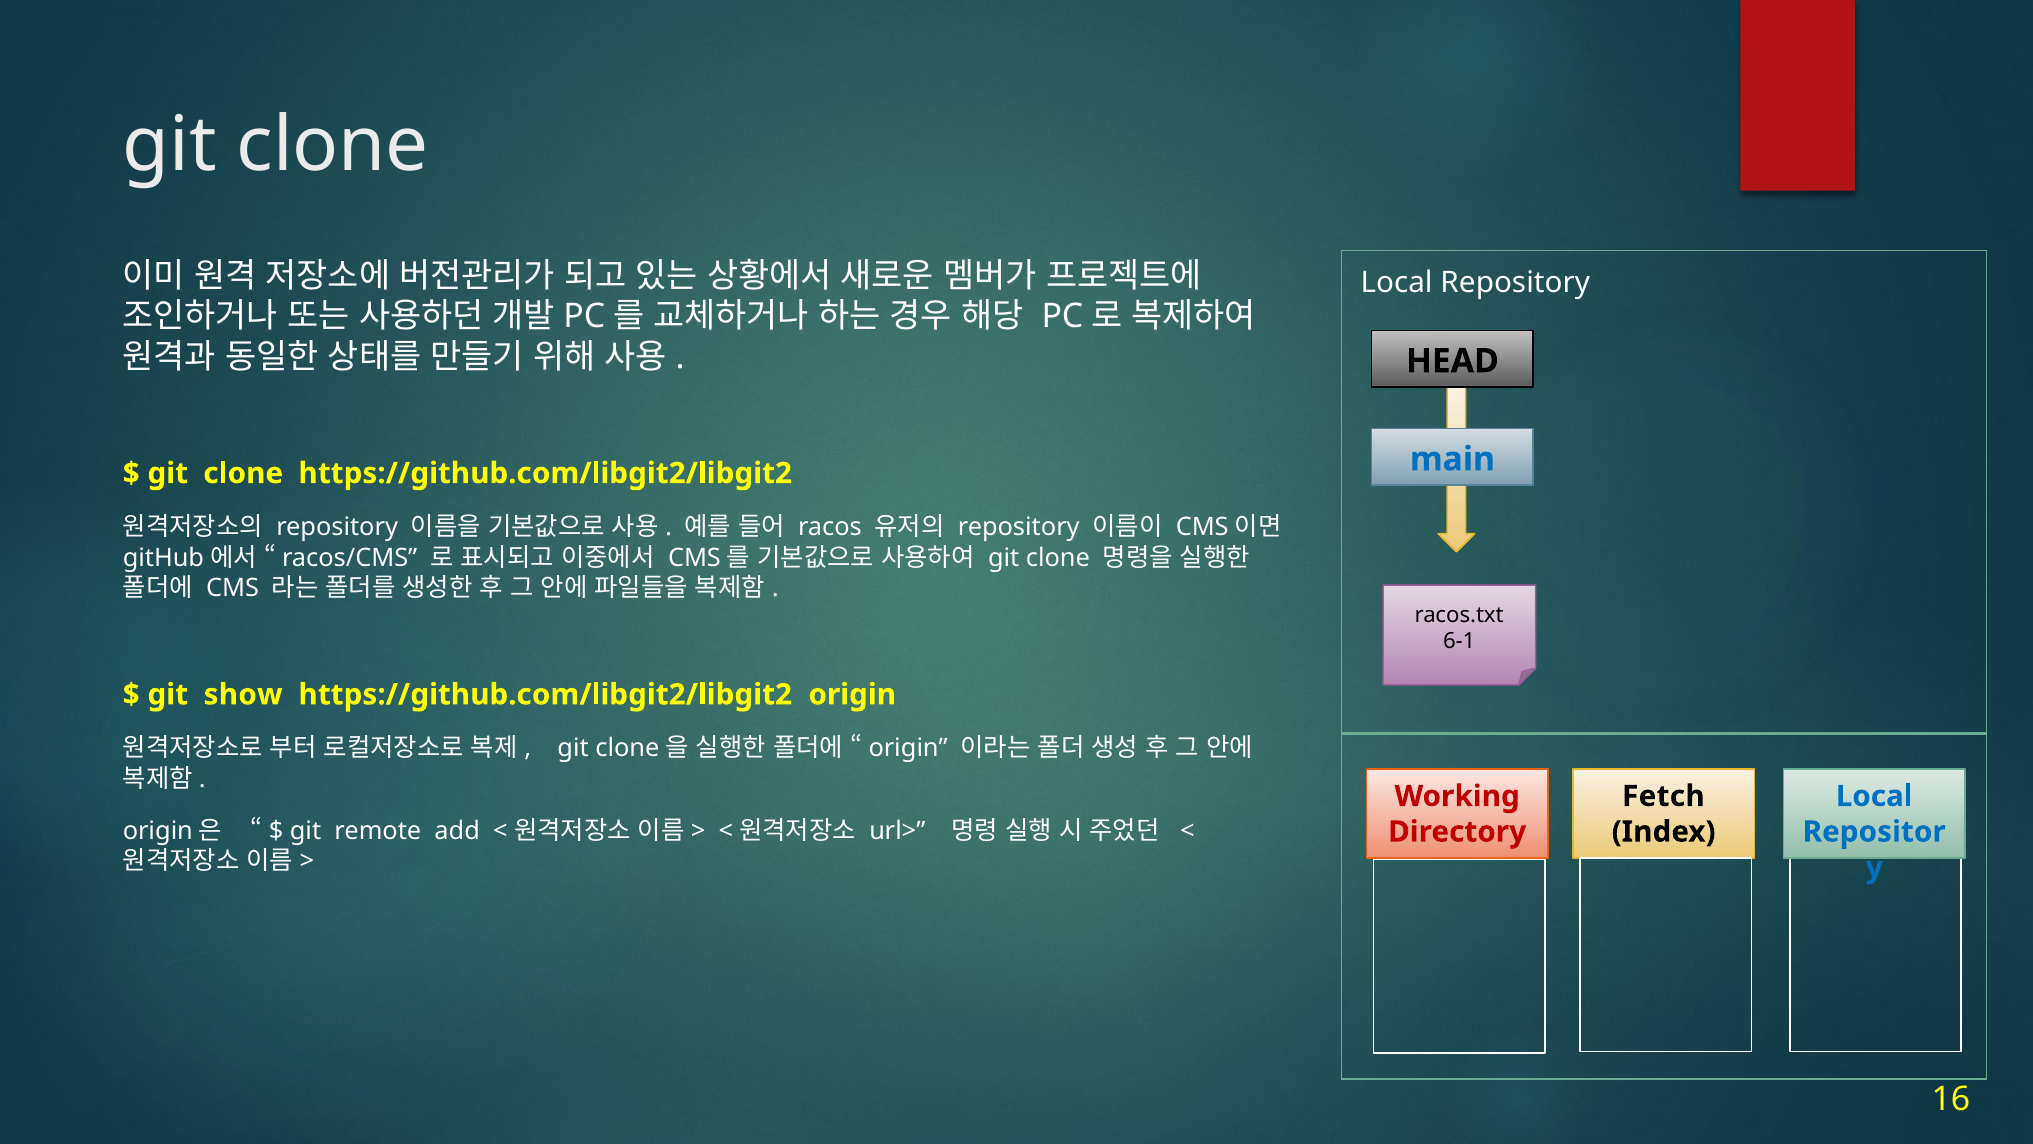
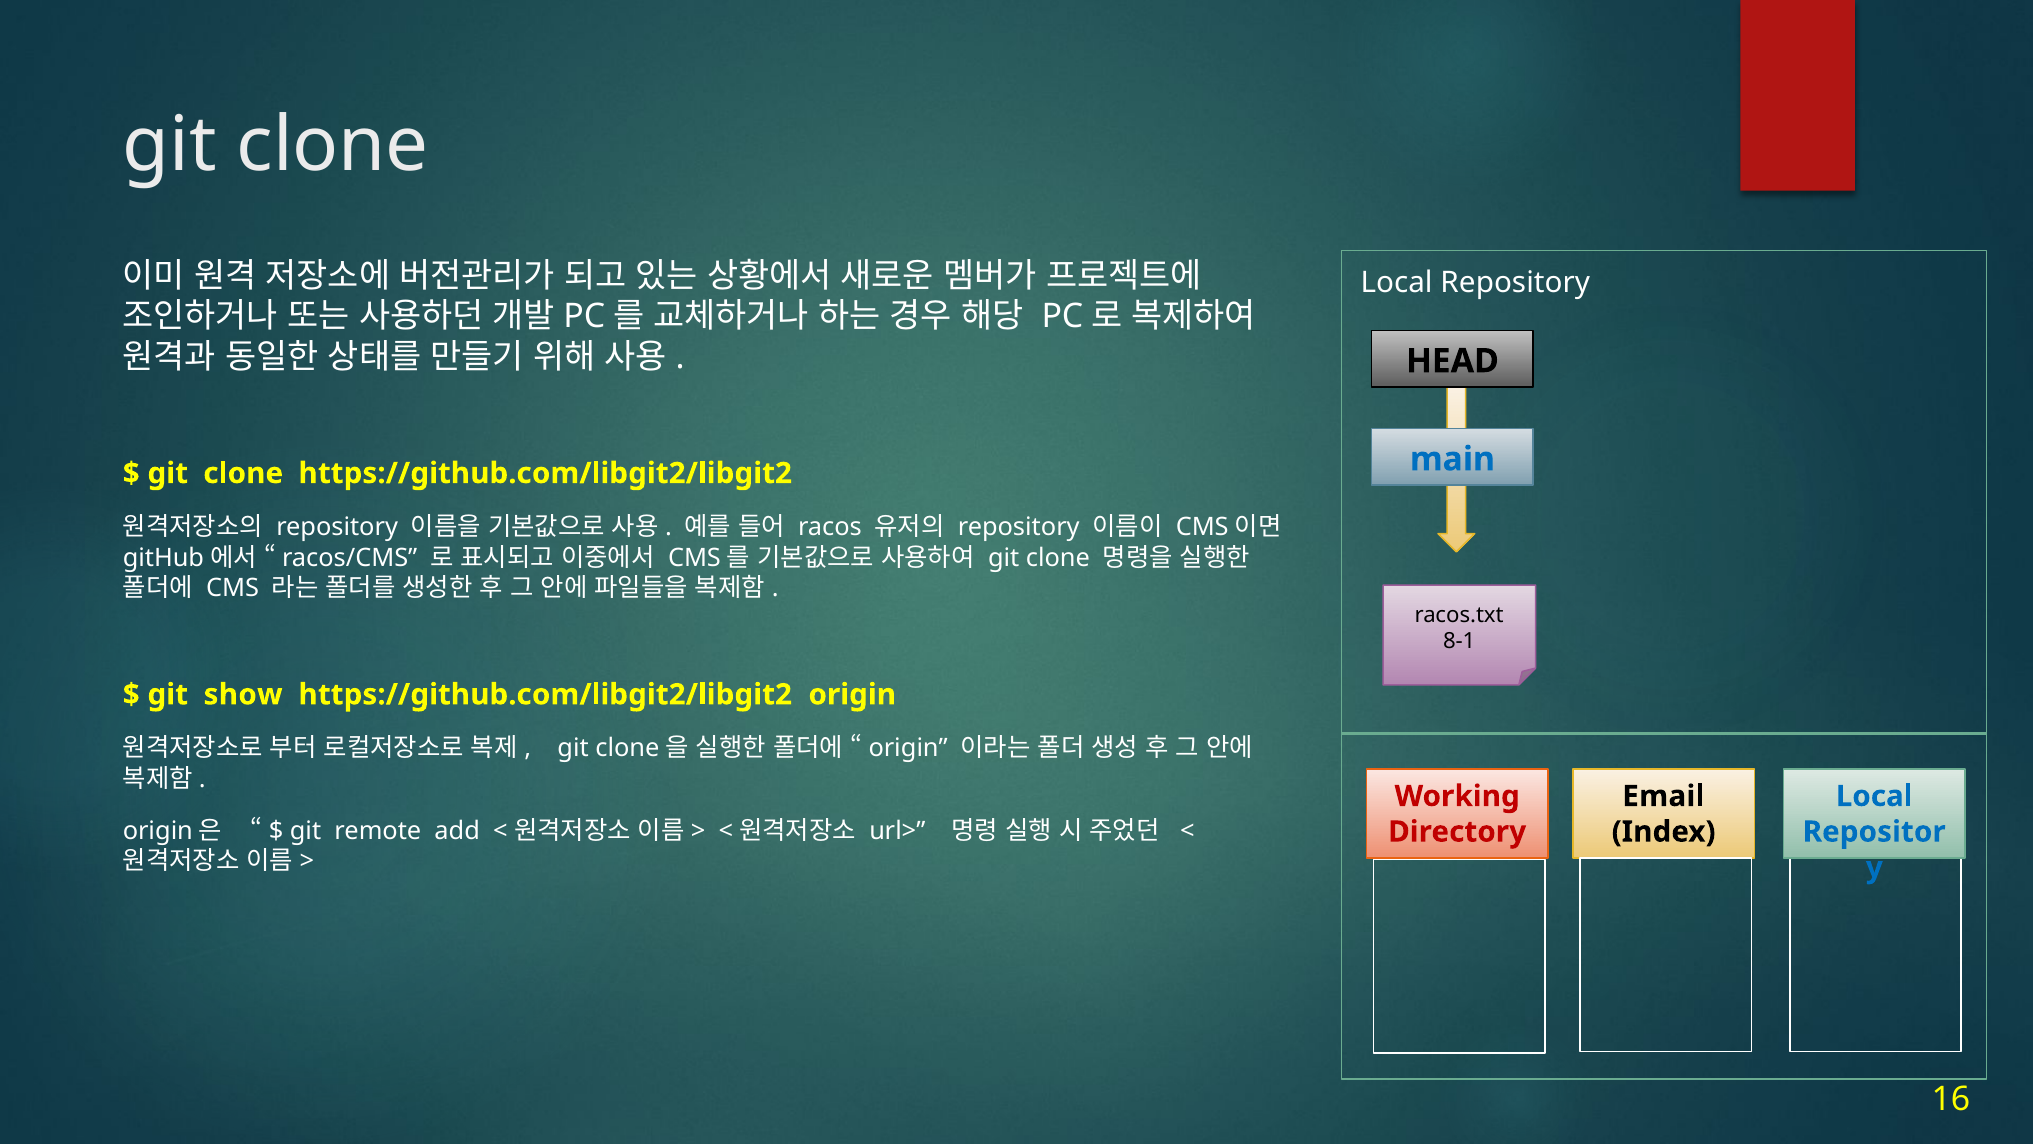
6-1: 6-1 -> 8-1 (1459, 641)
Fetch: Fetch -> Email (1663, 796)
